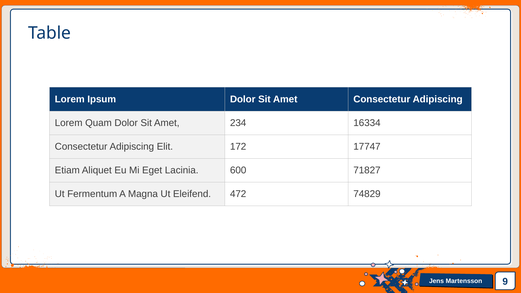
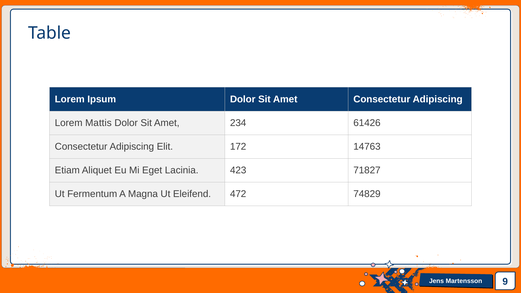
Quam: Quam -> Mattis (98, 123)
16334: 16334 -> 61426 (367, 123)
17747: 17747 -> 14763 (367, 147)
600: 600 -> 423 (238, 170)
